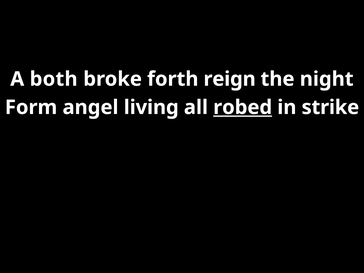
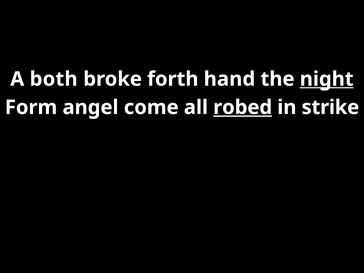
reign: reign -> hand (229, 79)
night underline: none -> present (327, 79)
living: living -> come (151, 107)
